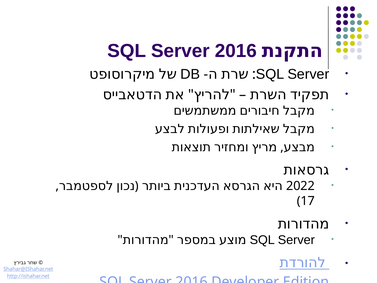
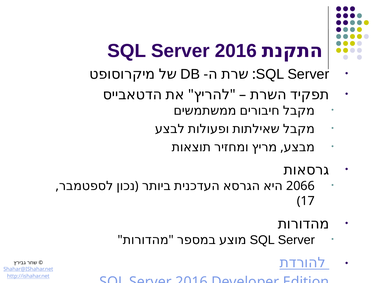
2022: 2022 -> 2066 (301, 186)
